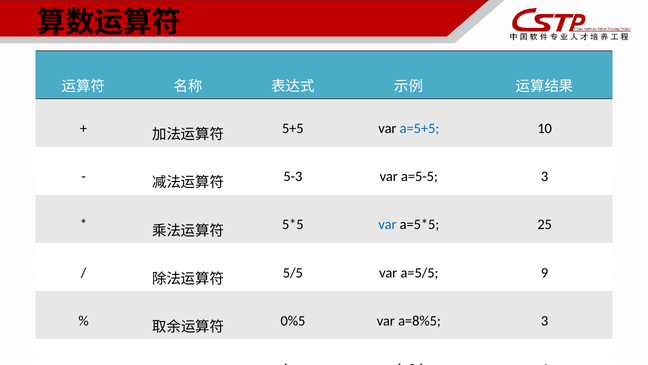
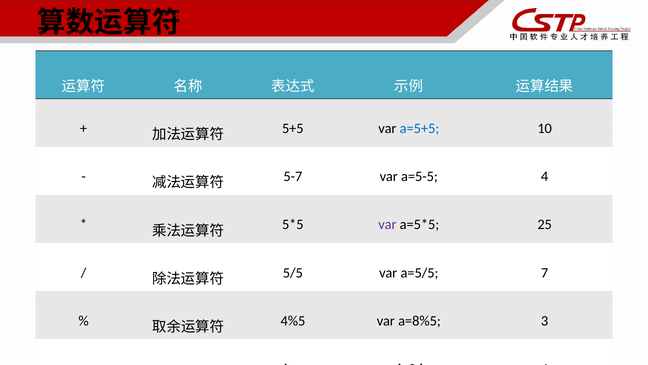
5-3: 5-3 -> 5-7 (293, 176)
a=5-5 3: 3 -> 4 (545, 176)
var colour: blue -> purple (387, 224)
9: 9 -> 7 (545, 272)
0%5: 0%5 -> 4%5 (293, 320)
